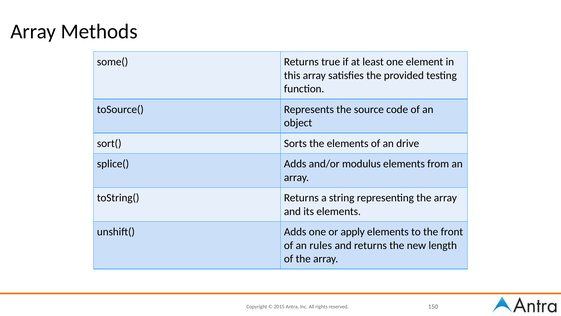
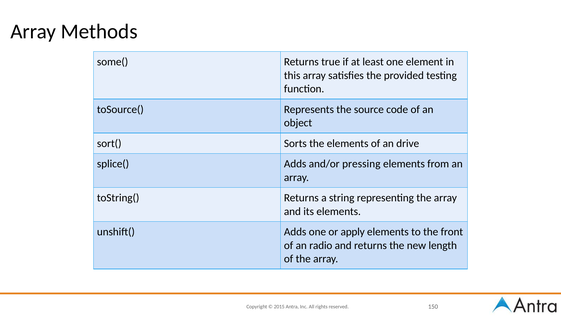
modulus: modulus -> pressing (361, 164)
rules: rules -> radio (321, 245)
